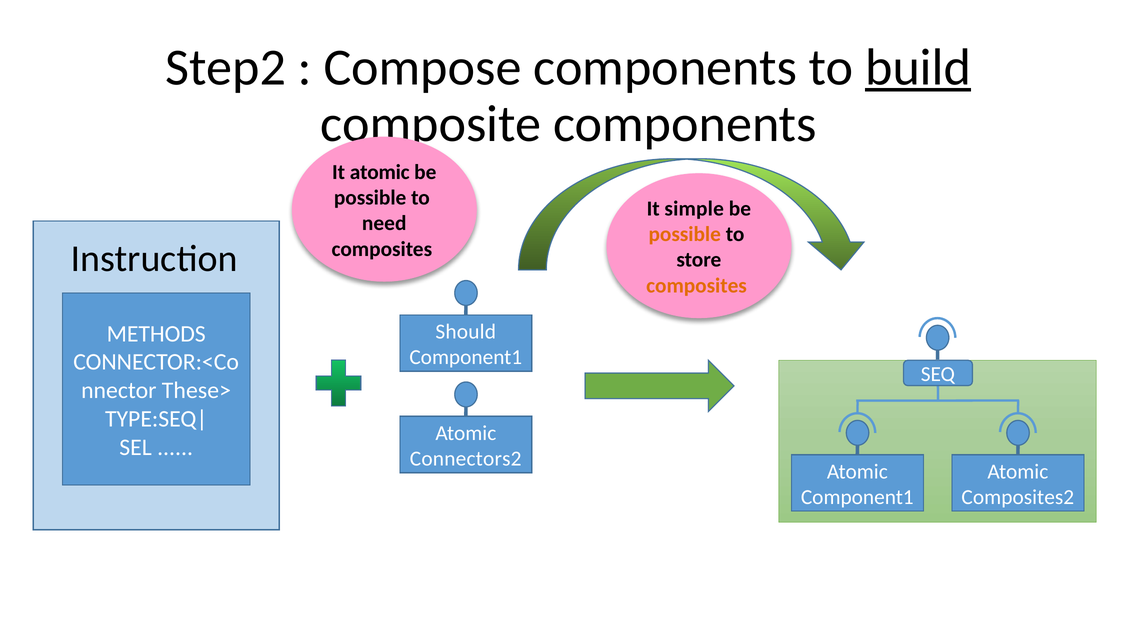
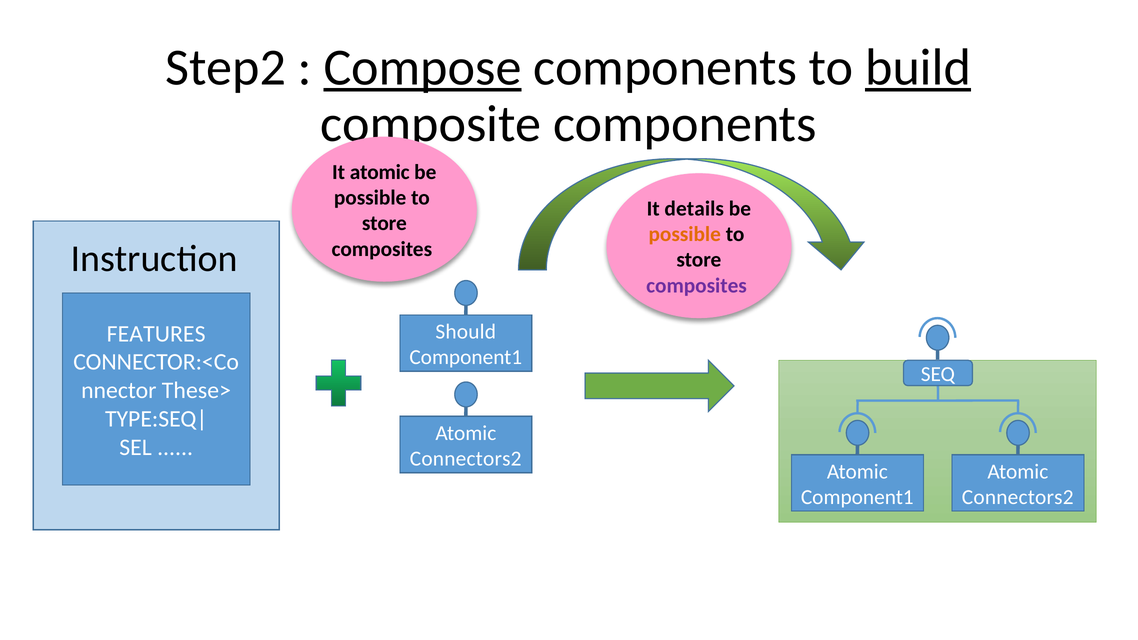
Compose underline: none -> present (423, 67)
simple: simple -> details (694, 209)
need: need -> store (384, 223)
composites colour: orange -> purple (697, 286)
METHODS: METHODS -> FEATURES (156, 334)
Composites2: Composites2 -> Connectors2 (1018, 497)
